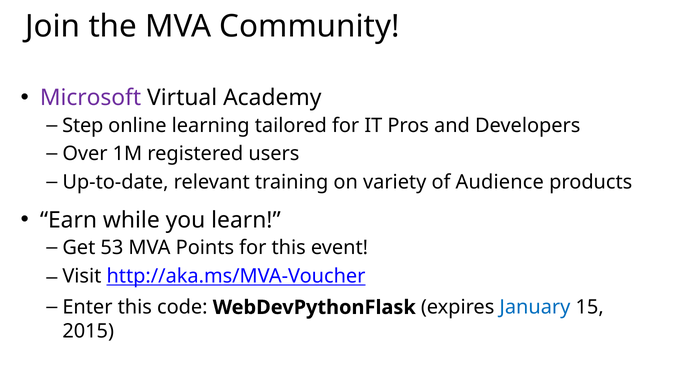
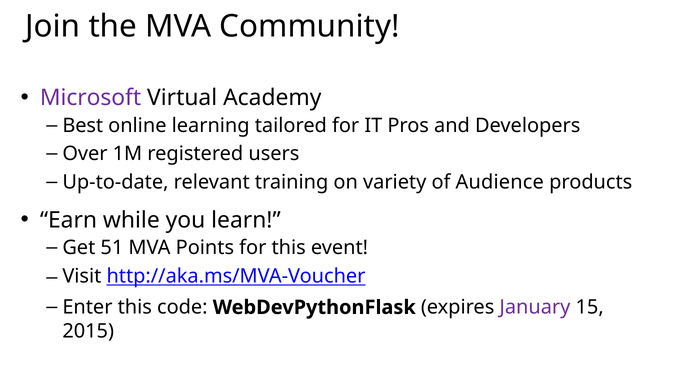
Step: Step -> Best (83, 126)
53: 53 -> 51 (112, 248)
January colour: blue -> purple (535, 308)
